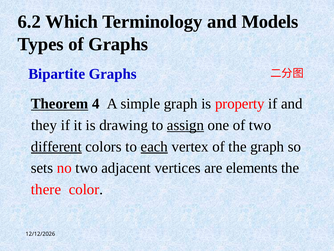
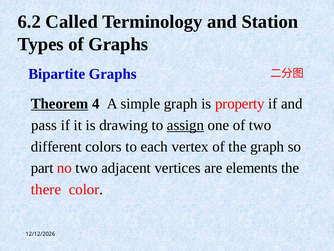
Which: Which -> Called (72, 22)
Models: Models -> Station (270, 22)
they: they -> pass (44, 125)
different underline: present -> none (56, 146)
each underline: present -> none (154, 146)
sets: sets -> part (42, 168)
